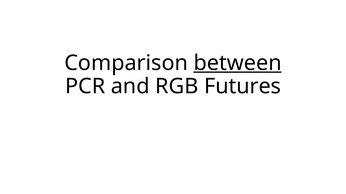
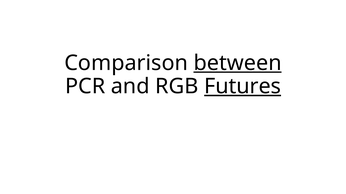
Futures underline: none -> present (243, 86)
